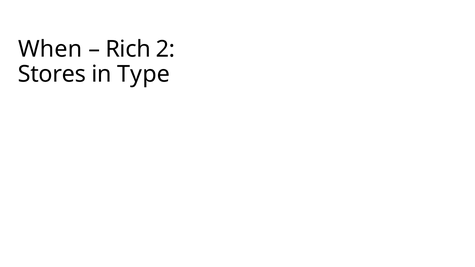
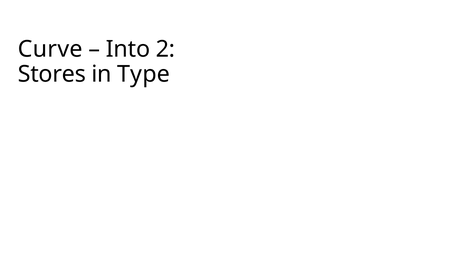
When: When -> Curve (50, 49)
Rich: Rich -> Into (128, 49)
